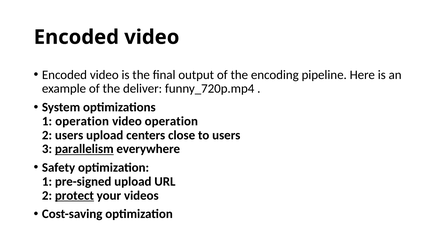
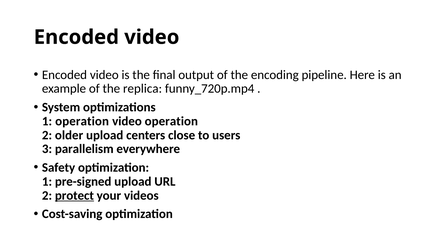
deliver: deliver -> replica (143, 89)
2 users: users -> older (69, 135)
parallelism underline: present -> none (84, 149)
